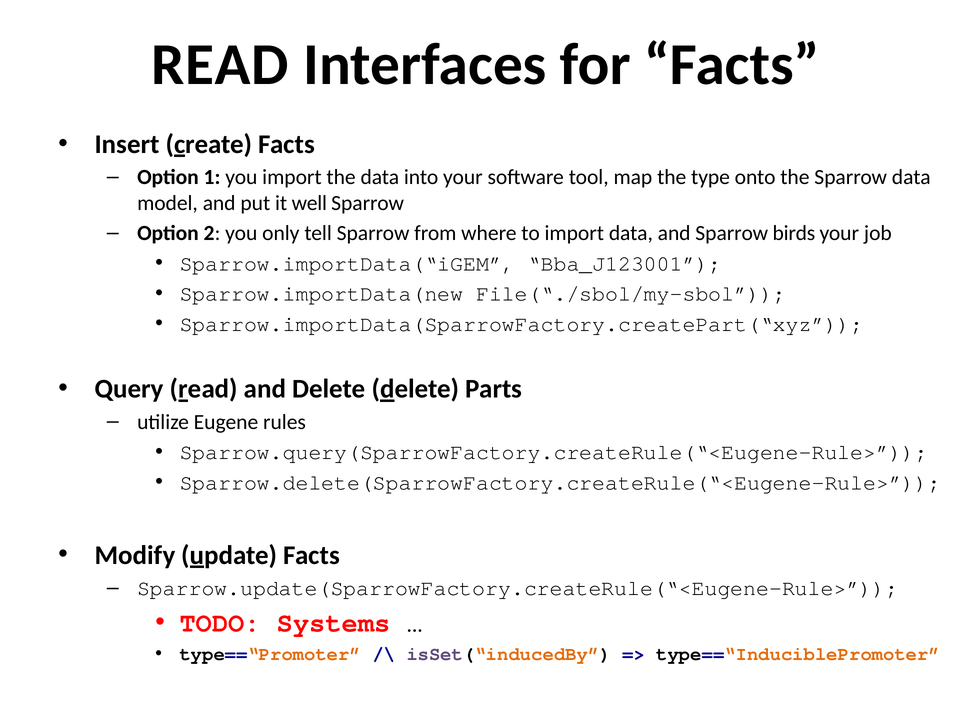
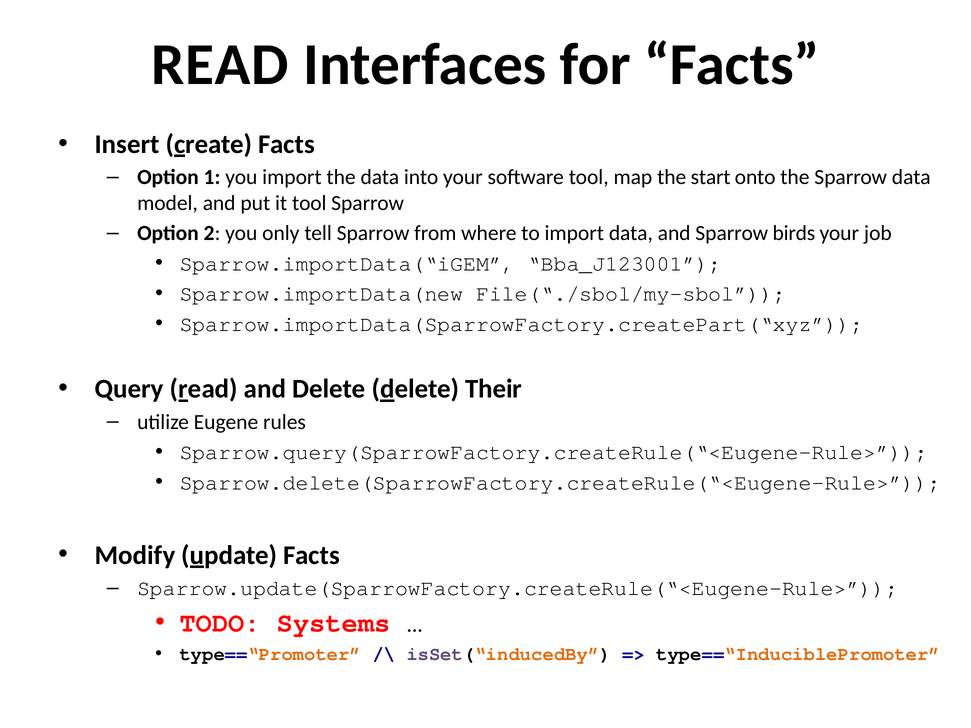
type: type -> start (711, 177)
it well: well -> tool (309, 203)
Parts: Parts -> Their (494, 389)
